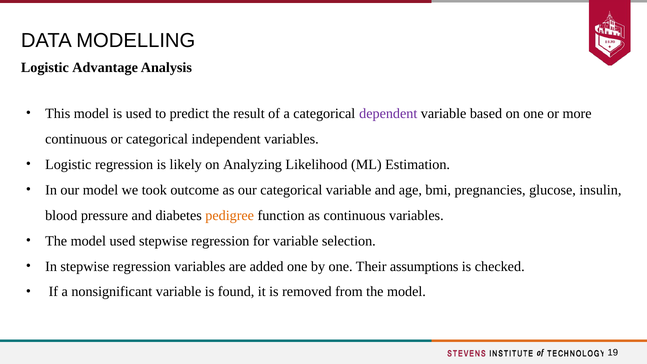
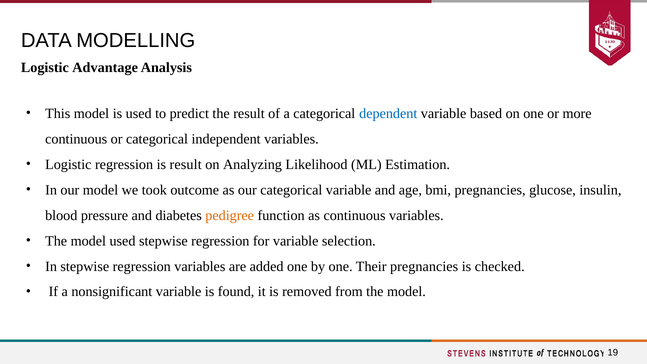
dependent colour: purple -> blue (388, 114)
is likely: likely -> result (186, 164)
Their assumptions: assumptions -> pregnancies (424, 266)
